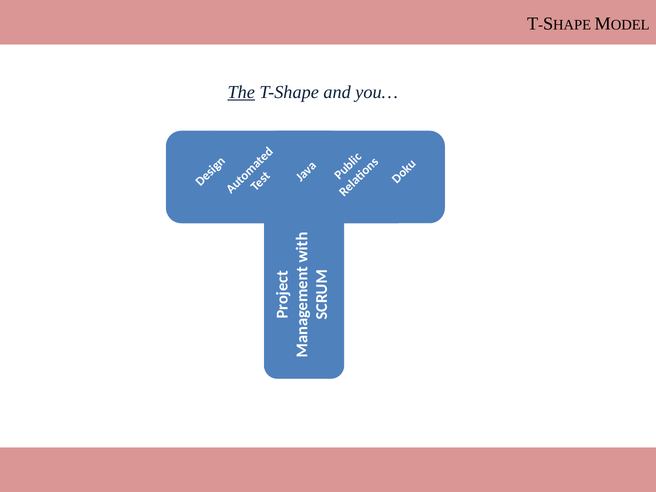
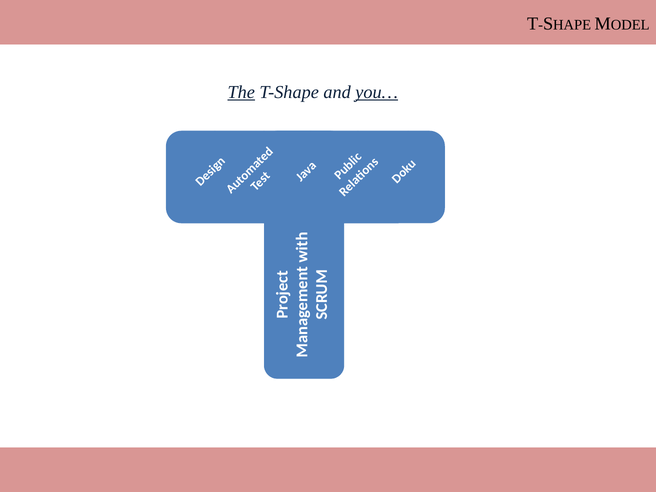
you… underline: none -> present (377, 92)
